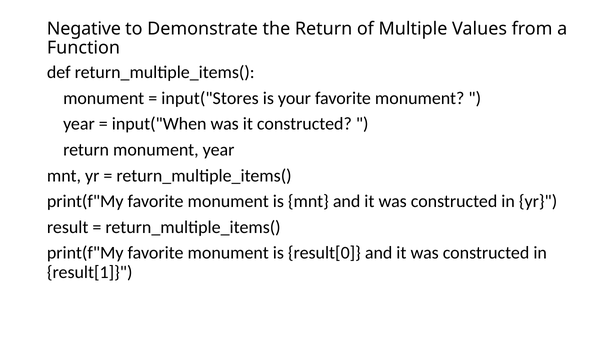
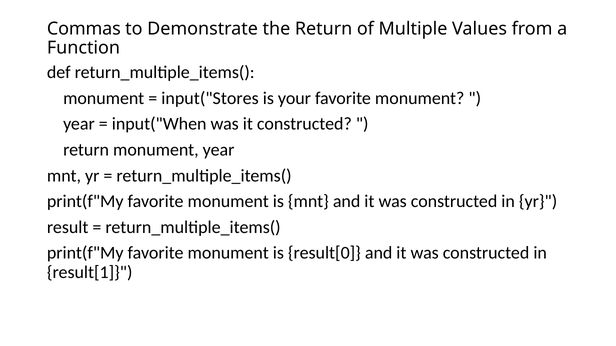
Negative: Negative -> Commas (84, 29)
